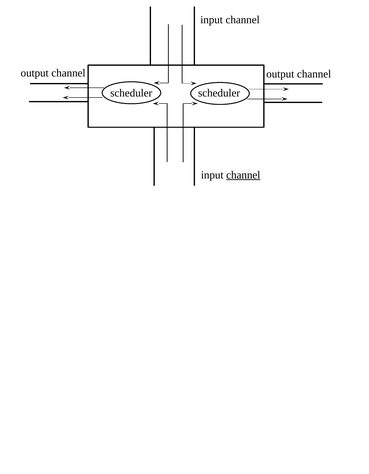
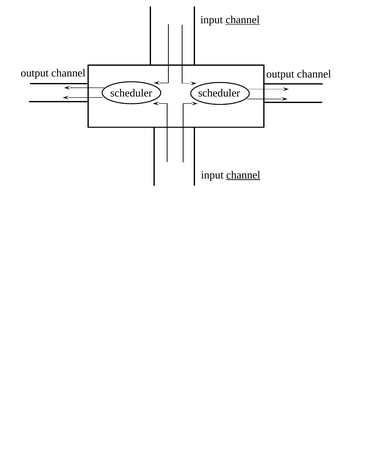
channel underline: none -> present (243, 20)
